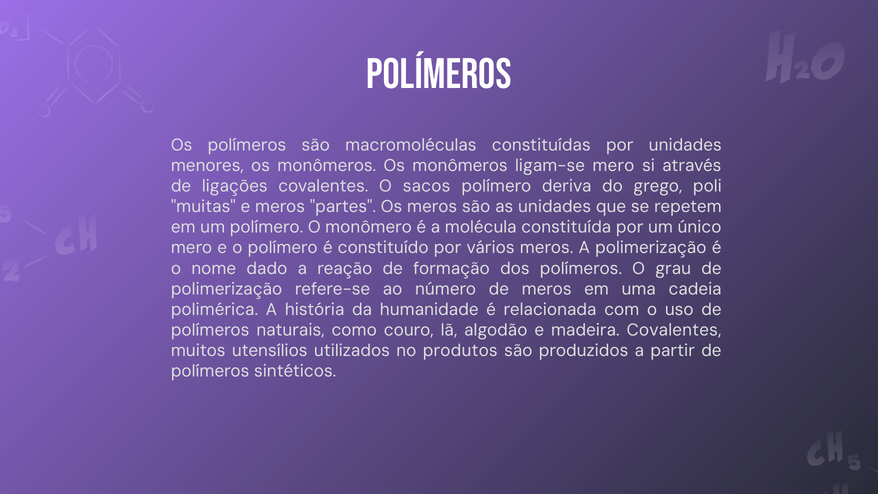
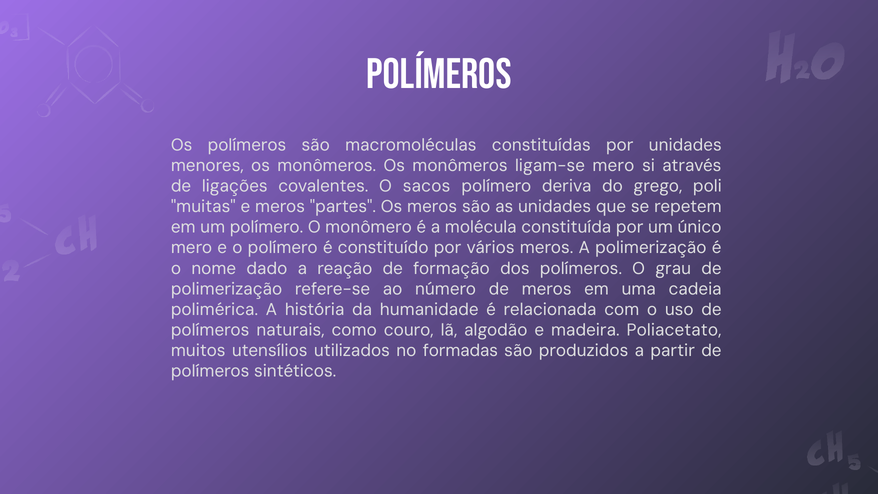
madeira Covalentes: Covalentes -> Poliacetato (674, 330)
produtos: produtos -> formadas (460, 350)
